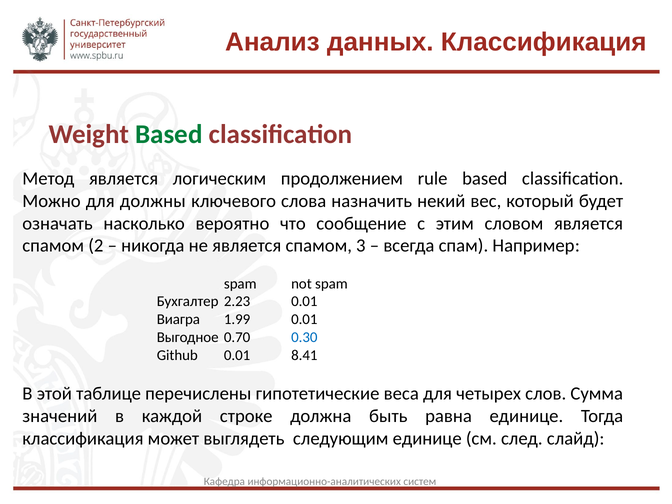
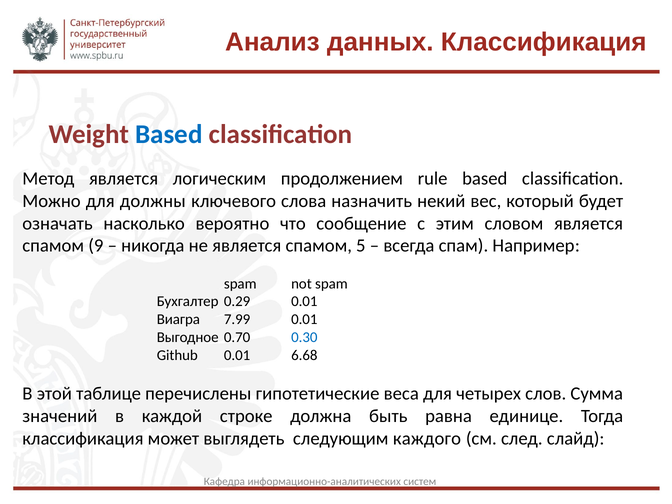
Based colour: green -> blue (169, 134)
2: 2 -> 9 (96, 246)
3: 3 -> 5 (361, 246)
2.23: 2.23 -> 0.29 (237, 302)
1.99: 1.99 -> 7.99 (237, 319)
8.41: 8.41 -> 6.68 (304, 355)
следующим единице: единице -> каждого (427, 438)
